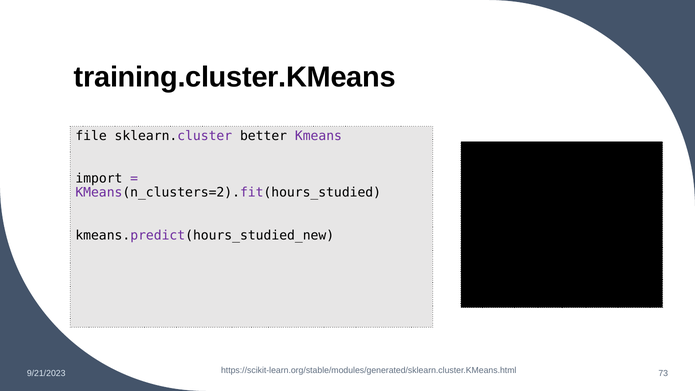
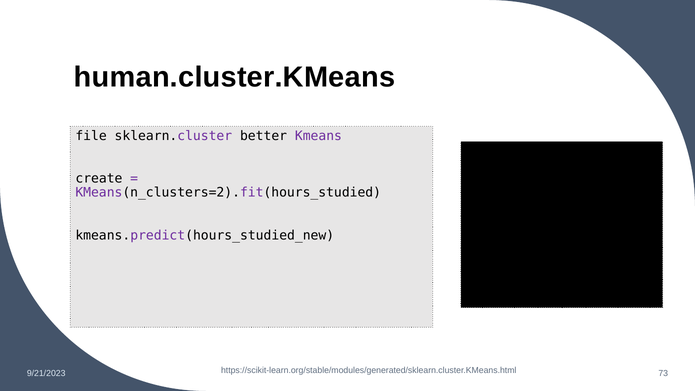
training.cluster.KMeans: training.cluster.KMeans -> human.cluster.KMeans (235, 77)
import: import -> create (99, 179)
